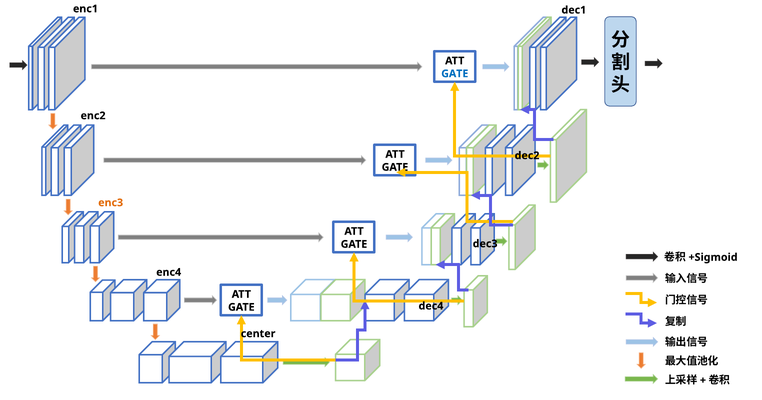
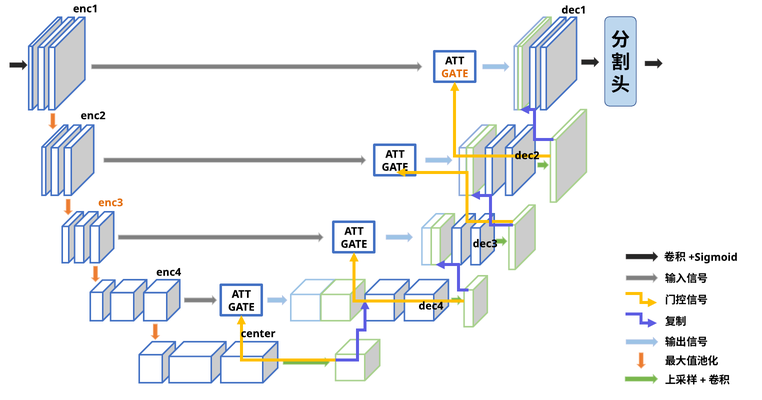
GATE colour: blue -> orange (455, 74)
